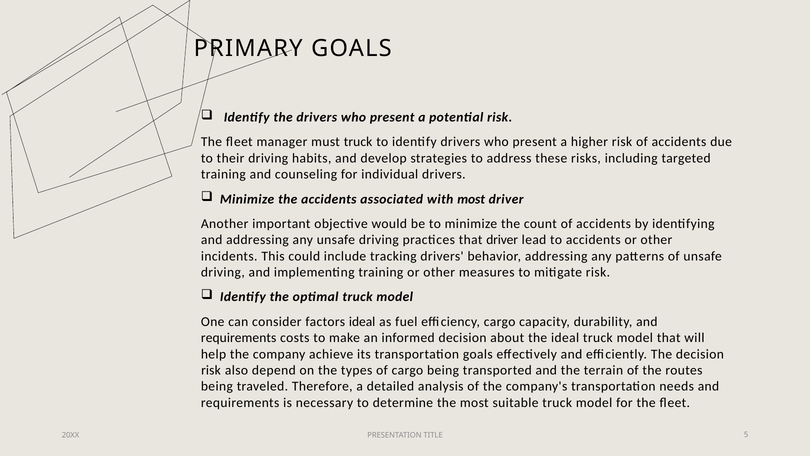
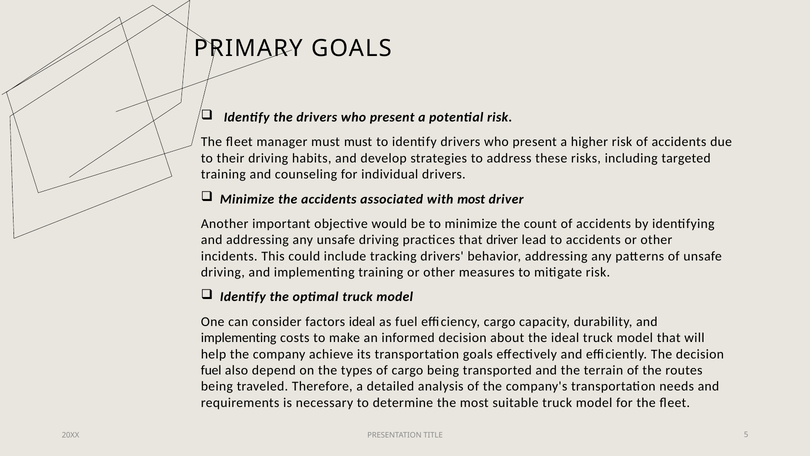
must truck: truck -> must (358, 142)
requirements: requirements -> implementing (239, 338)
risk: risk -> fuel (211, 370)
